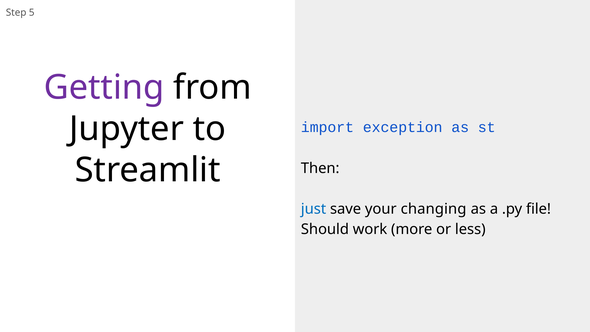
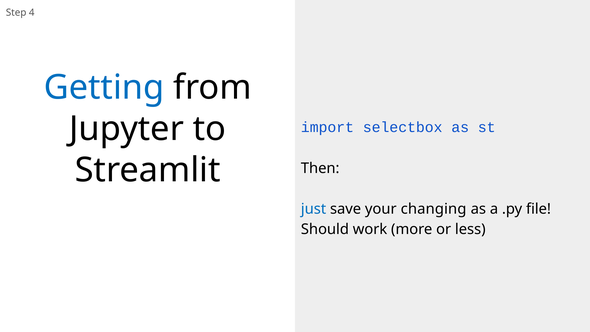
5: 5 -> 4 (32, 12)
Getting colour: purple -> blue (104, 87)
exception: exception -> selectbox (403, 127)
